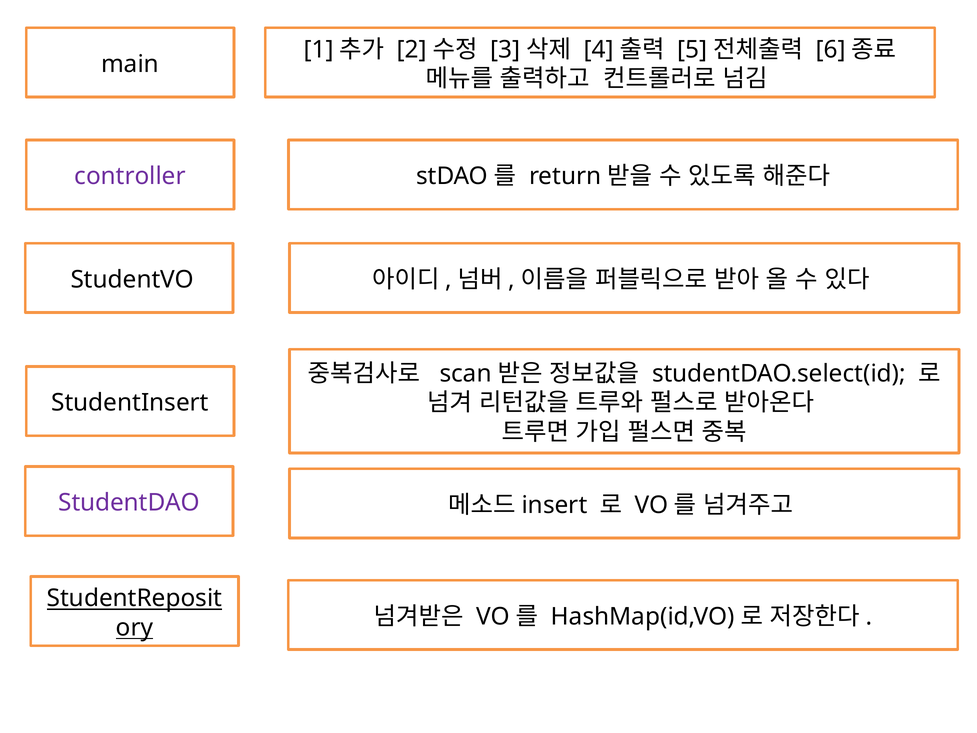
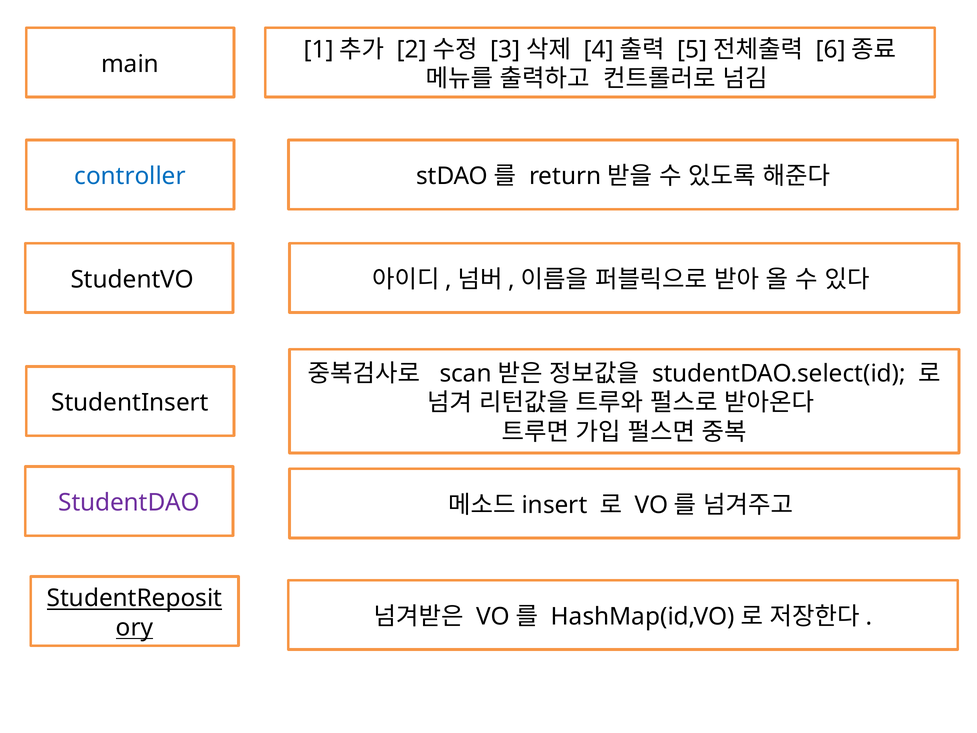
controller colour: purple -> blue (130, 176)
